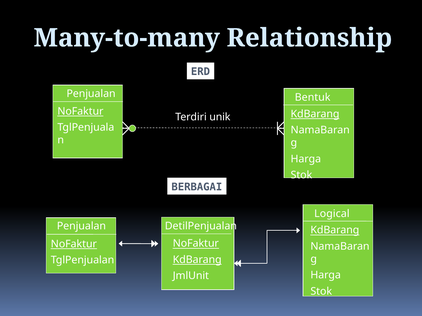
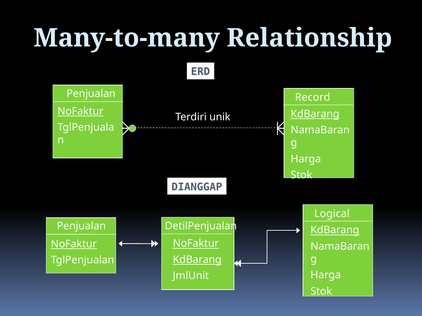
Bentuk: Bentuk -> Record (313, 98)
BERBAGAI: BERBAGAI -> DIANGGAP (197, 187)
